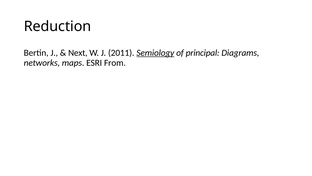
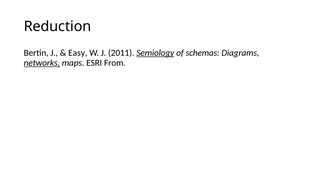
Next: Next -> Easy (78, 53)
principal: principal -> schemas (203, 53)
networks underline: none -> present (42, 63)
